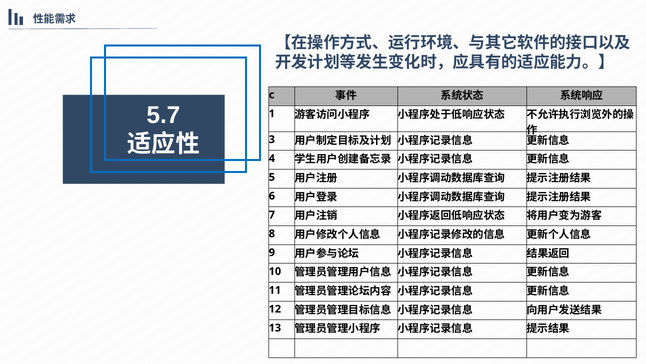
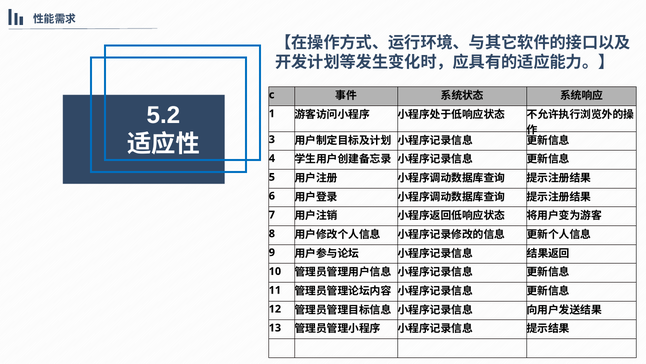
5.7: 5.7 -> 5.2 (163, 115)
